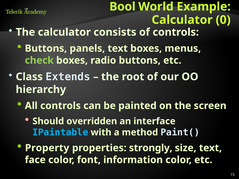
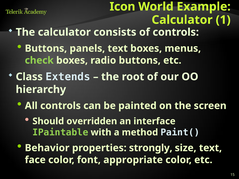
Bool: Bool -> Icon (122, 7)
0: 0 -> 1 (223, 20)
IPaintable colour: light blue -> light green (60, 133)
Property: Property -> Behavior (47, 148)
information: information -> appropriate (133, 160)
